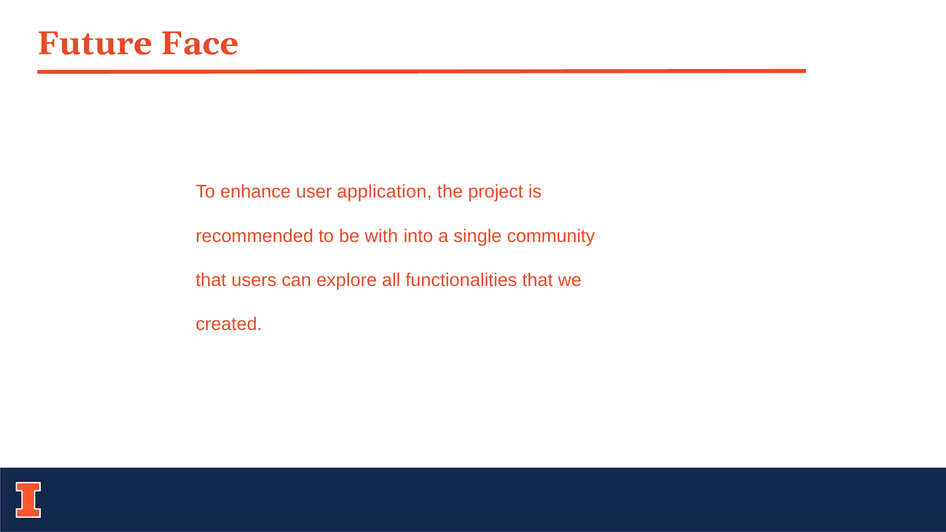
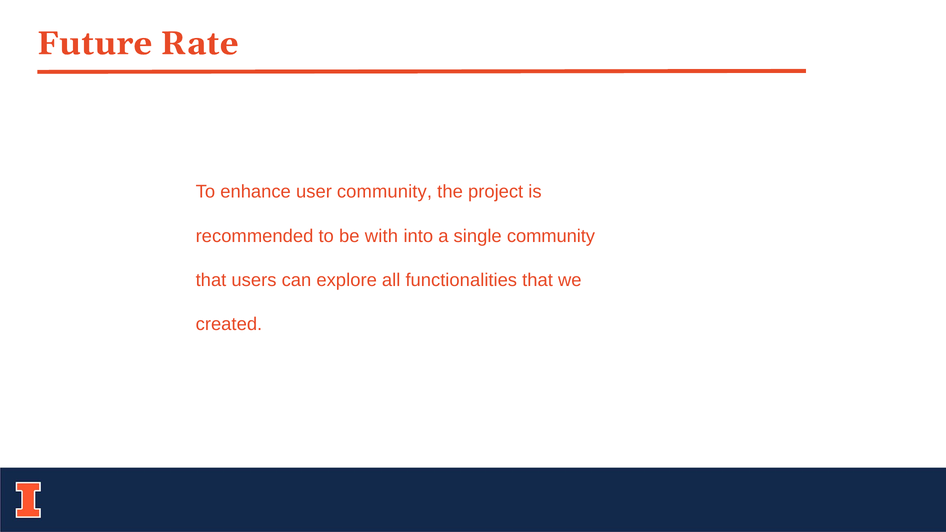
Face: Face -> Rate (199, 43)
user application: application -> community (384, 192)
